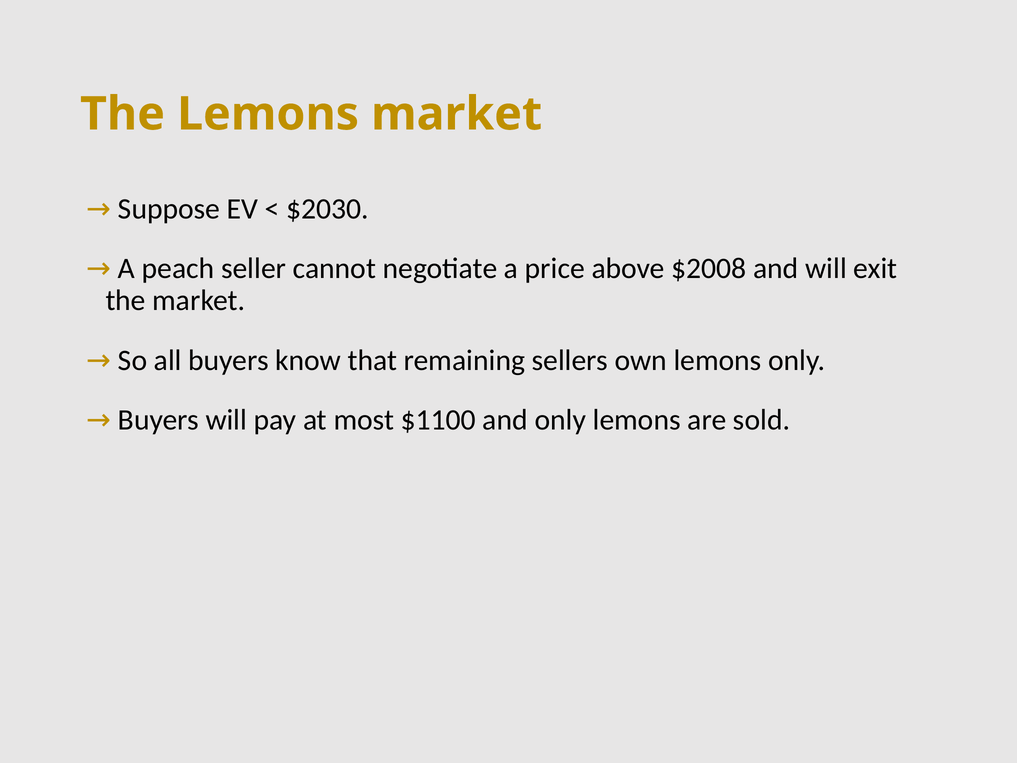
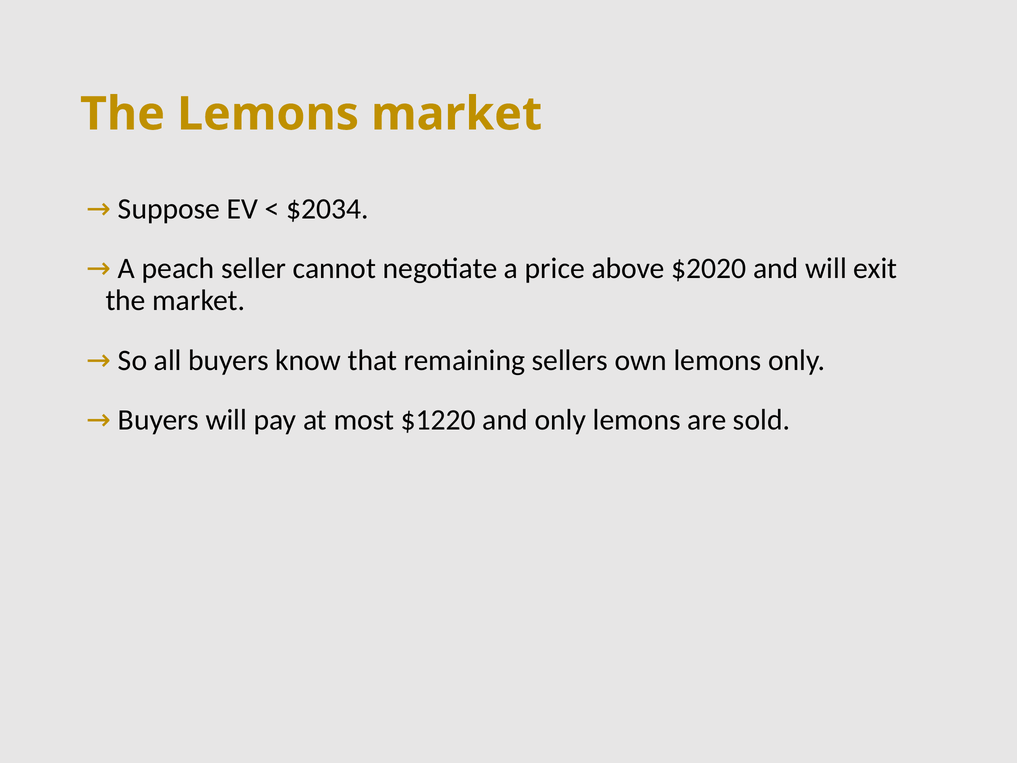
$2030: $2030 -> $2034 (328, 209)
$2008: $2008 -> $2020 (709, 269)
$1100: $1100 -> $1220 (438, 420)
